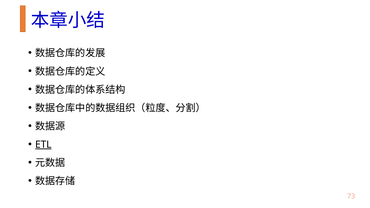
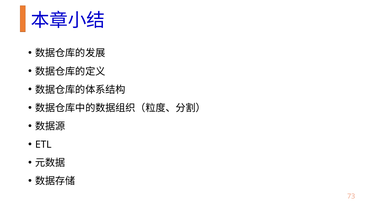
ETL underline: present -> none (43, 145)
